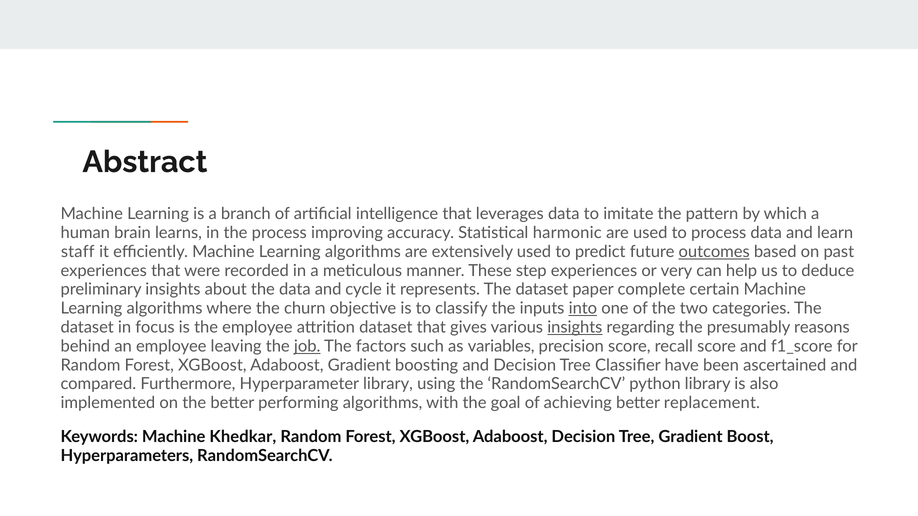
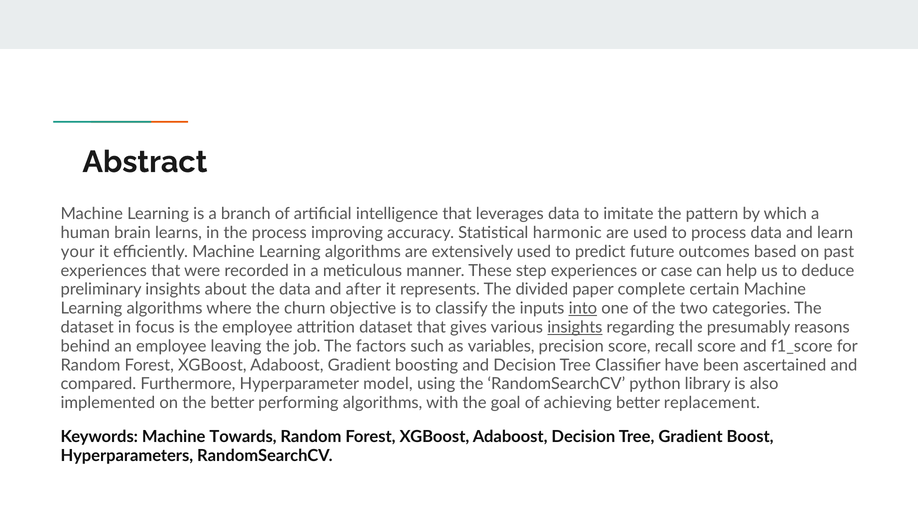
staff: staff -> your (78, 252)
outcomes underline: present -> none (714, 252)
very: very -> case (676, 271)
cycle: cycle -> after (363, 290)
represents The dataset: dataset -> divided (542, 290)
job underline: present -> none (307, 346)
Hyperparameter library: library -> model (388, 384)
Khedkar: Khedkar -> Towards (243, 437)
